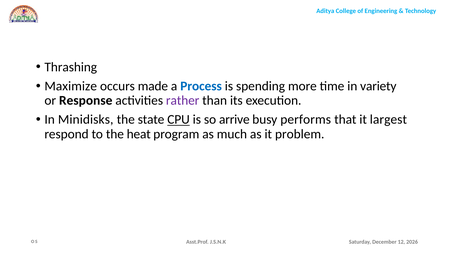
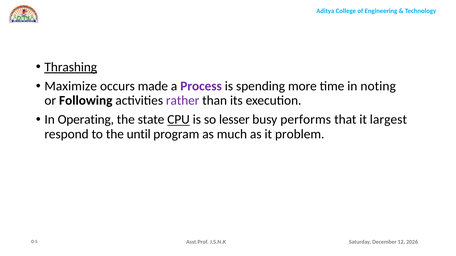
Thrashing underline: none -> present (71, 67)
Process colour: blue -> purple (201, 86)
variety: variety -> noting (378, 86)
Response: Response -> Following (86, 101)
Minidisks: Minidisks -> Operating (86, 120)
arrive: arrive -> lesser (234, 120)
heat: heat -> until (139, 134)
